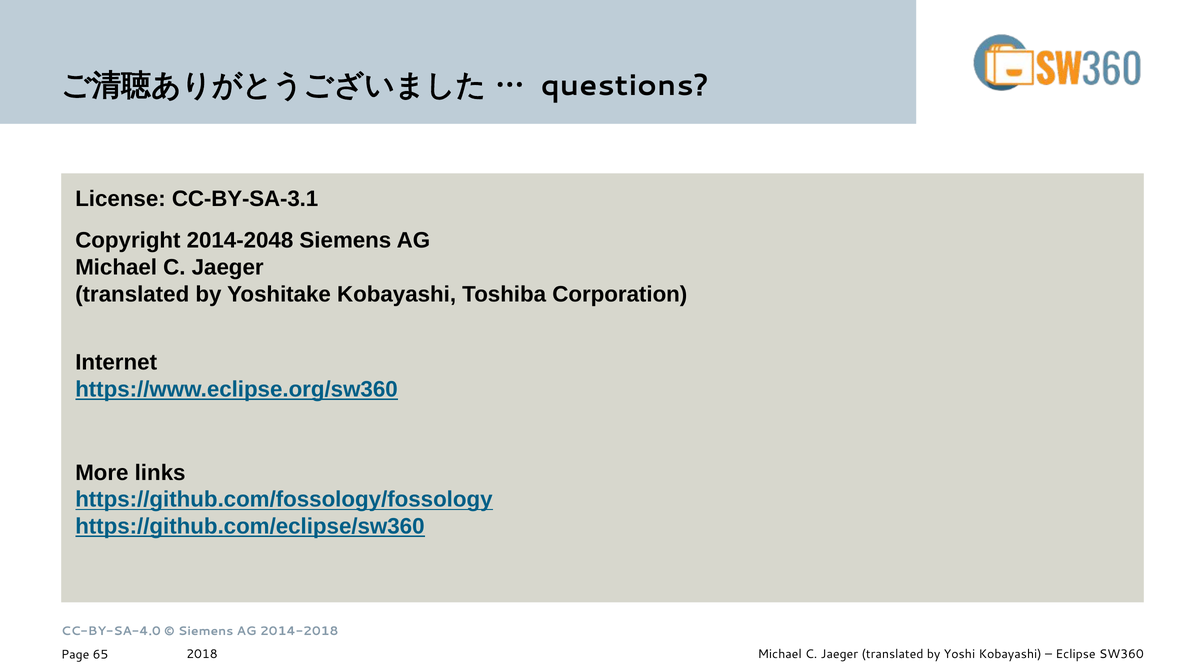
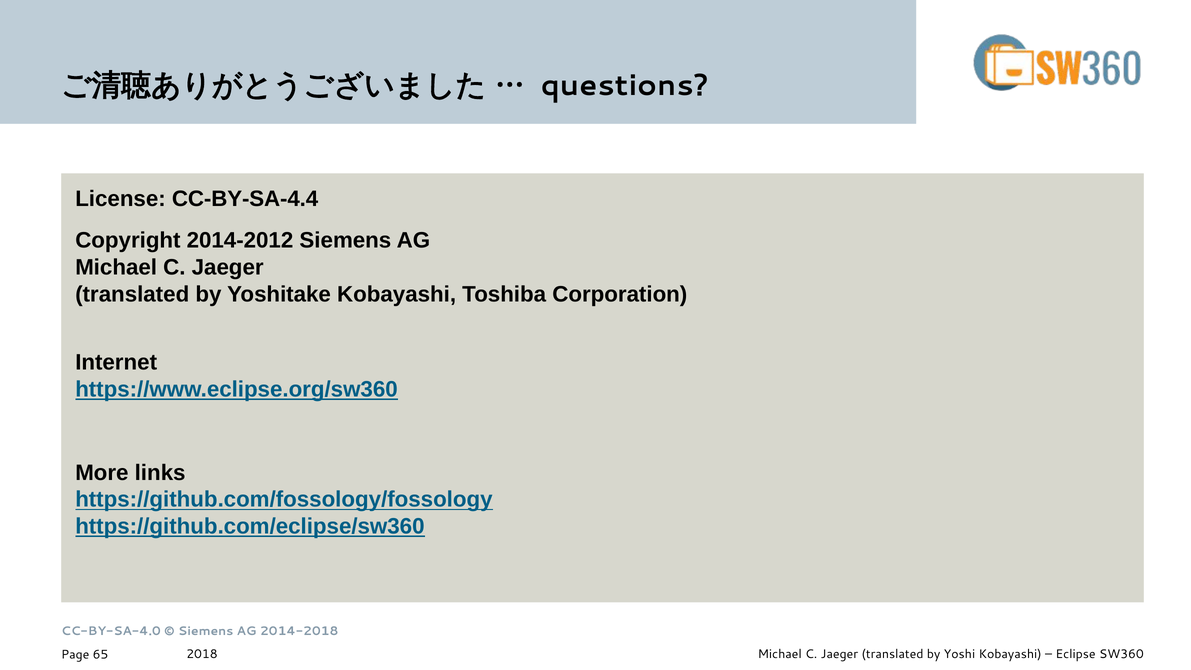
CC-BY-SA-3.1: CC-BY-SA-3.1 -> CC-BY-SA-4.4 (245, 199)
2014-2048: 2014-2048 -> 2014-2012 (240, 240)
